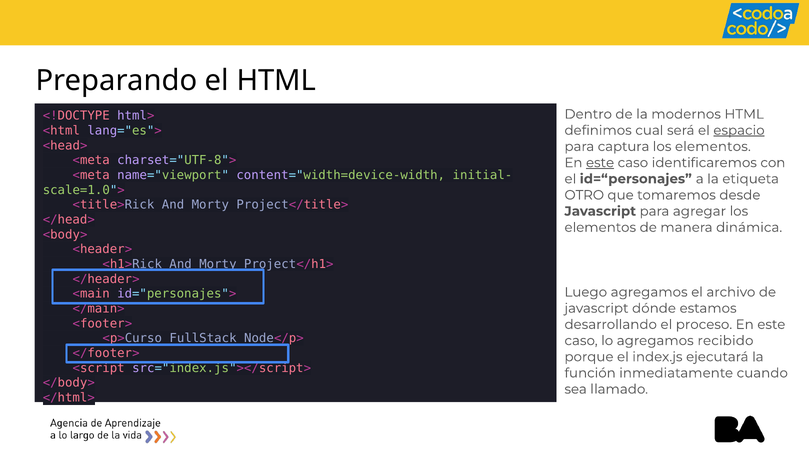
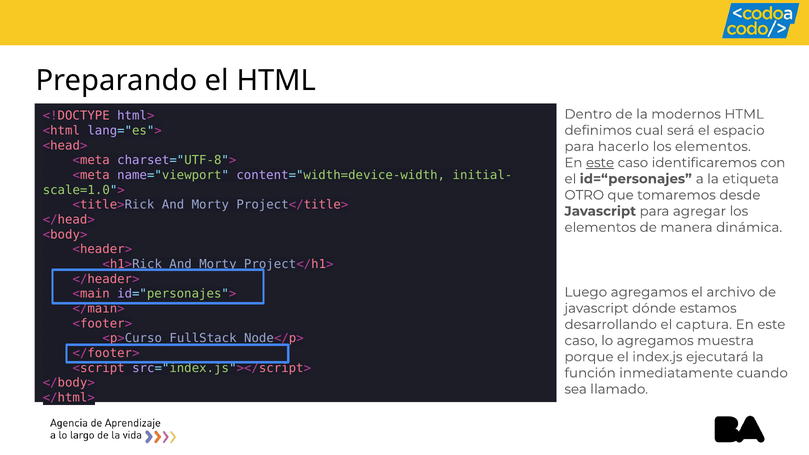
espacio underline: present -> none (739, 130)
captura: captura -> hacerlo (623, 147)
proceso: proceso -> captura (704, 325)
recibido: recibido -> muestra (726, 341)
